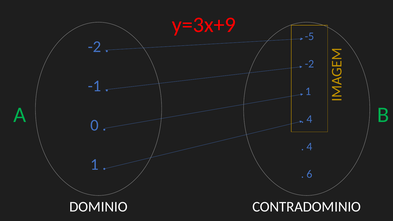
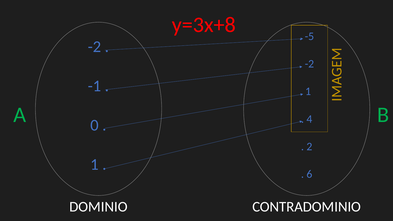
y=3x+9: y=3x+9 -> y=3x+8 (204, 25)
4: 4 -> 2 (309, 147)
